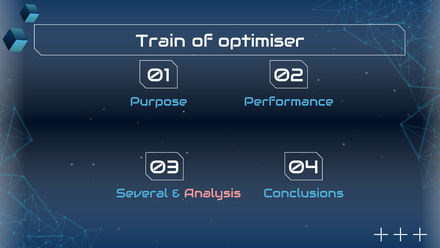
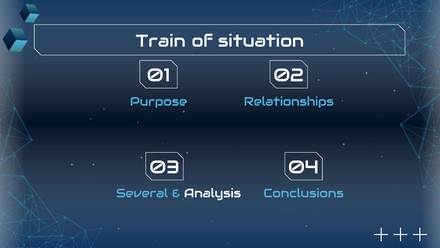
optimiser: optimiser -> situation (261, 41)
Performance: Performance -> Relationships (289, 101)
Analysis colour: pink -> white (213, 193)
